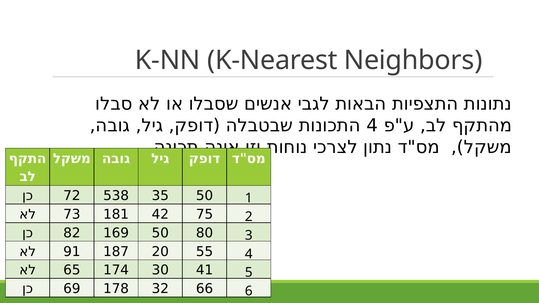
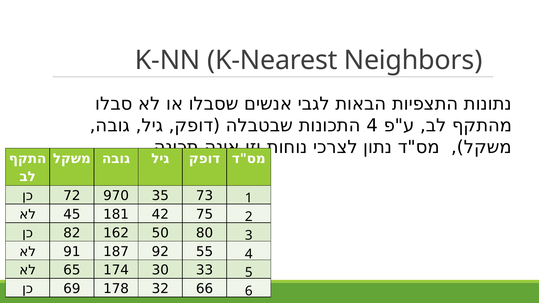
538: 538 -> 970 (116, 196)
35 50: 50 -> 73 (205, 196)
73: 73 -> 45 (72, 215)
169: 169 -> 162 (116, 233)
20: 20 -> 92 (160, 252)
41: 41 -> 33 (205, 270)
